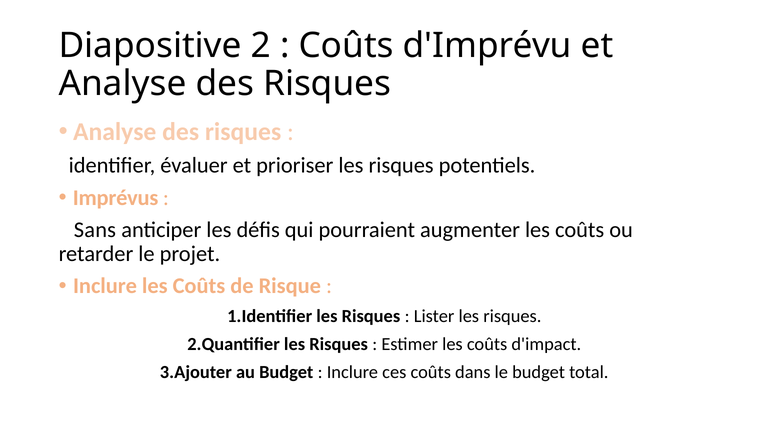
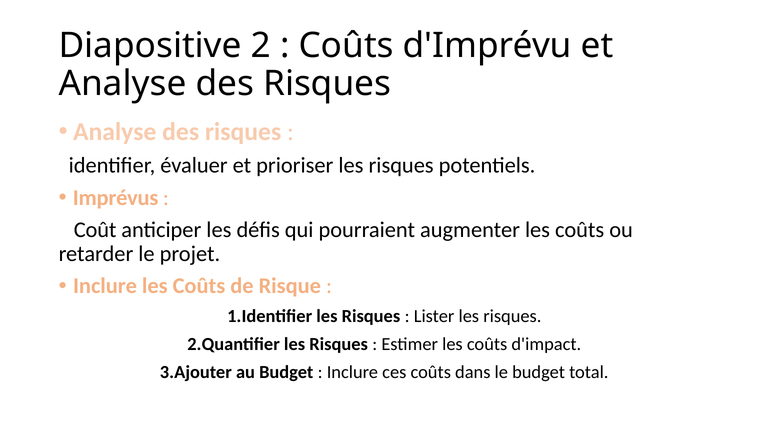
Sans: Sans -> Coût (95, 230)
